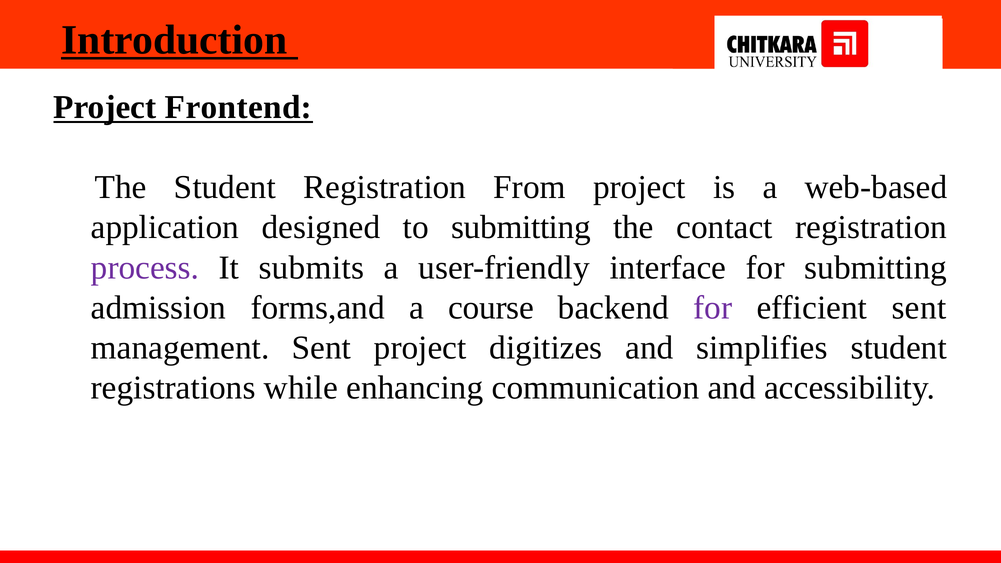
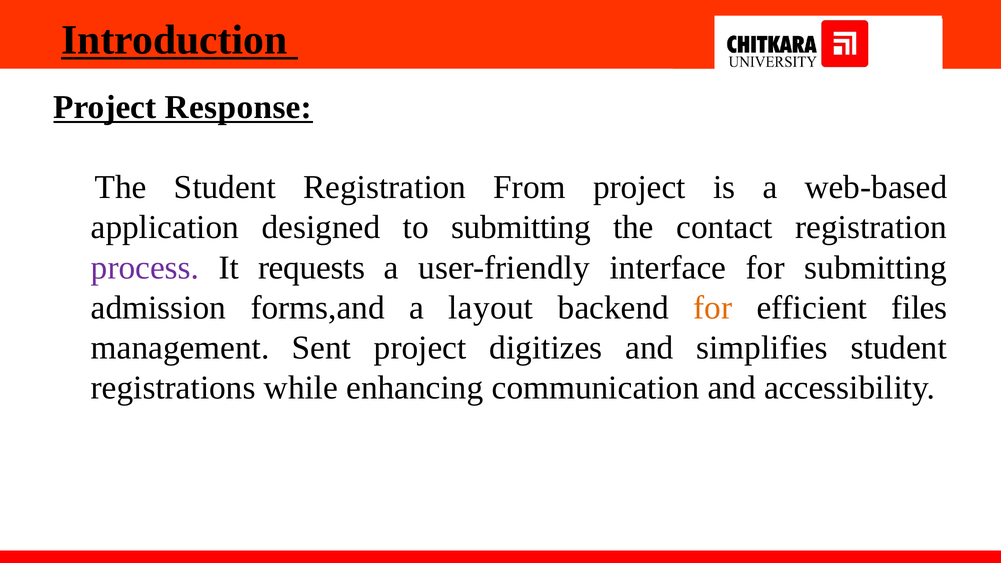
Frontend: Frontend -> Response (238, 107)
submits: submits -> requests (312, 268)
course: course -> layout (491, 308)
for colour: purple -> orange (713, 308)
efficient sent: sent -> files (919, 308)
